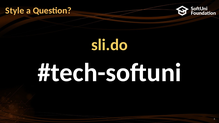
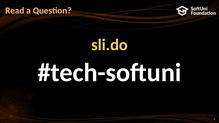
Style: Style -> Read (15, 11)
